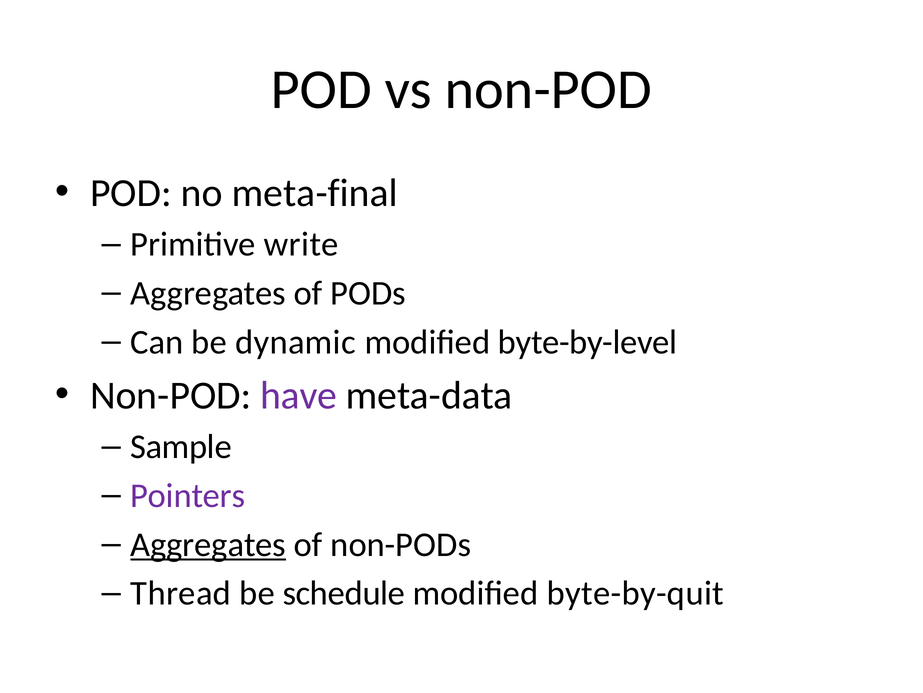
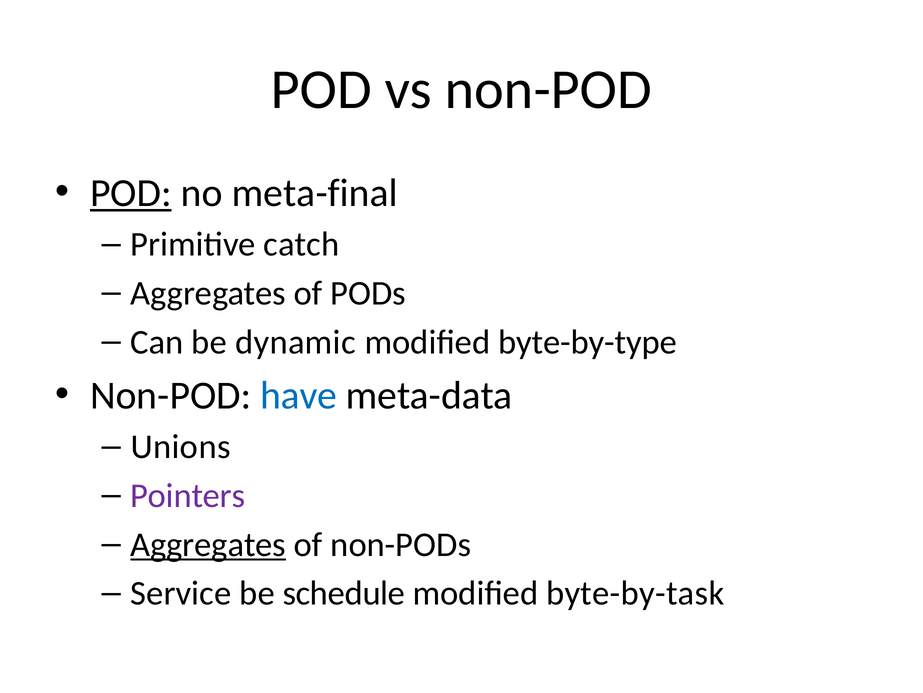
POD underline: none -> present (131, 193)
write: write -> catch (301, 244)
byte-by-level: byte-by-level -> byte-by-type (587, 342)
have colour: purple -> blue (299, 395)
Sample: Sample -> Unions (181, 446)
Thread: Thread -> Service (181, 593)
byte-by-quit: byte-by-quit -> byte-by-task (635, 593)
